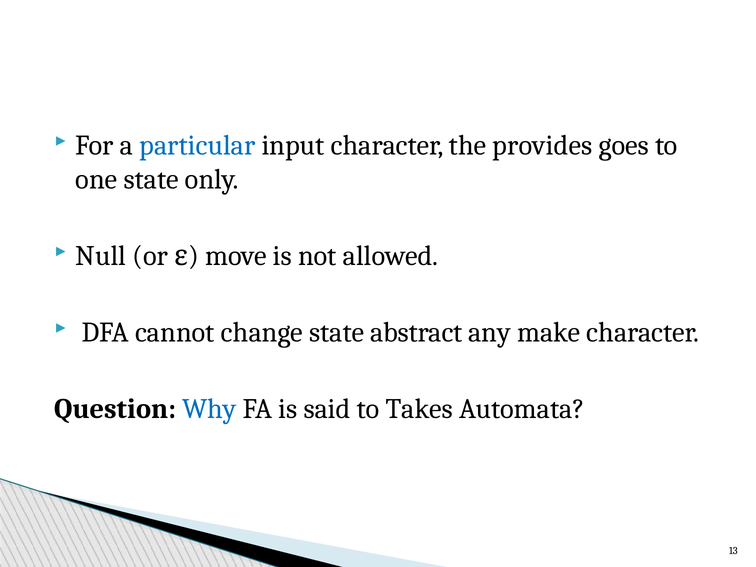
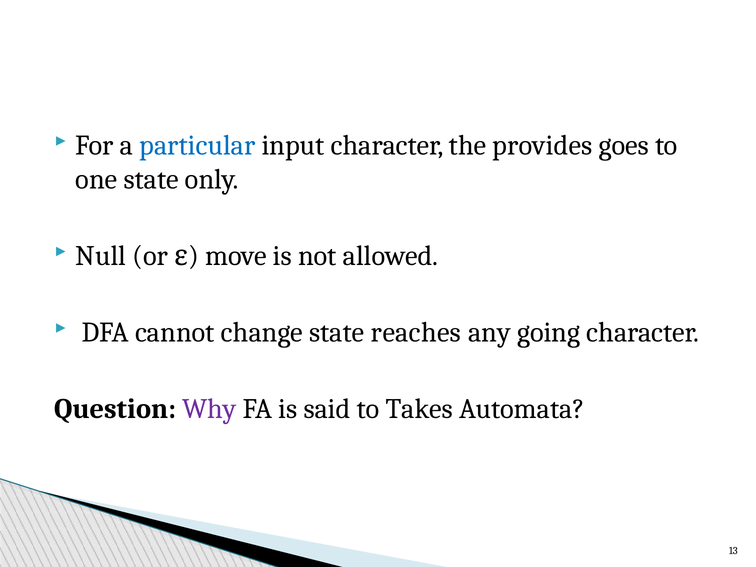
abstract: abstract -> reaches (416, 332)
make: make -> going (549, 332)
Why colour: blue -> purple (210, 409)
